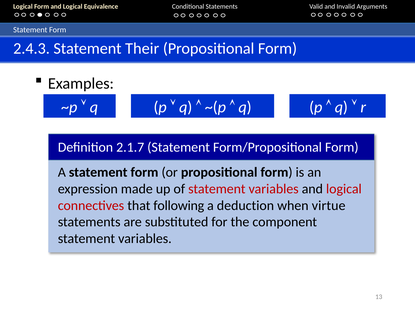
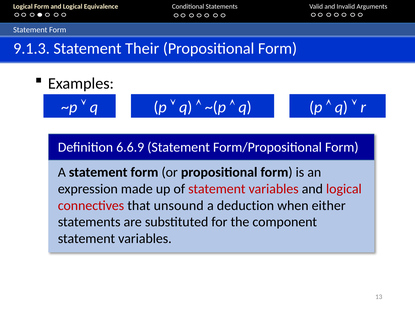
2.4.3: 2.4.3 -> 9.1.3 (32, 48)
2.1.7: 2.1.7 -> 6.6.9 (130, 148)
following: following -> unsound (179, 206)
virtue: virtue -> either (329, 206)
